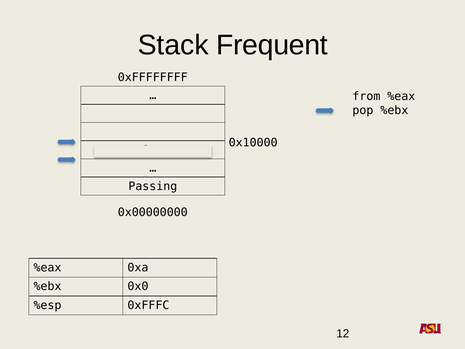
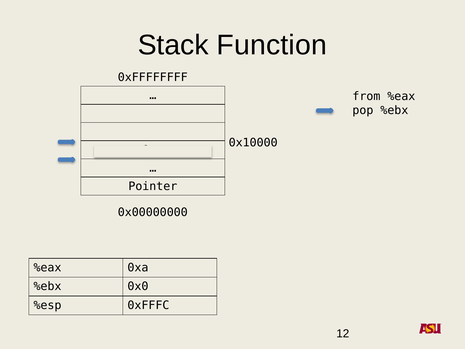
Frequent: Frequent -> Function (272, 45)
Passing: Passing -> Pointer (153, 186)
